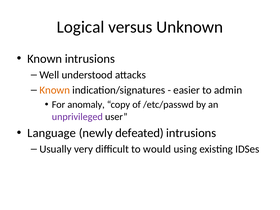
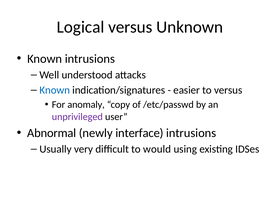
Known colour: orange -> blue (55, 90)
to admin: admin -> versus (228, 90)
Language: Language -> Abnormal (52, 133)
defeated: defeated -> interface (139, 133)
